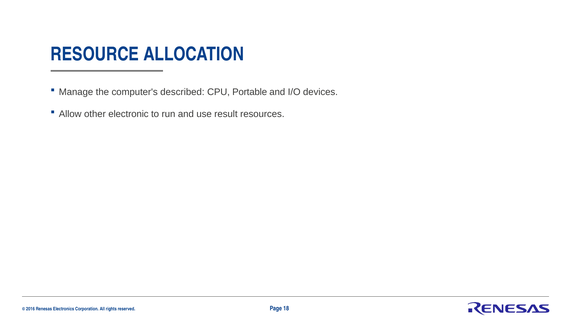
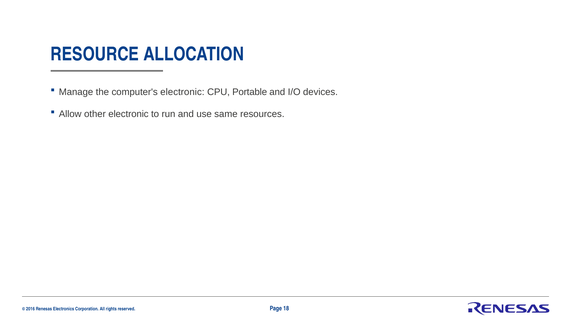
computer's described: described -> electronic (182, 92)
result: result -> same (226, 114)
